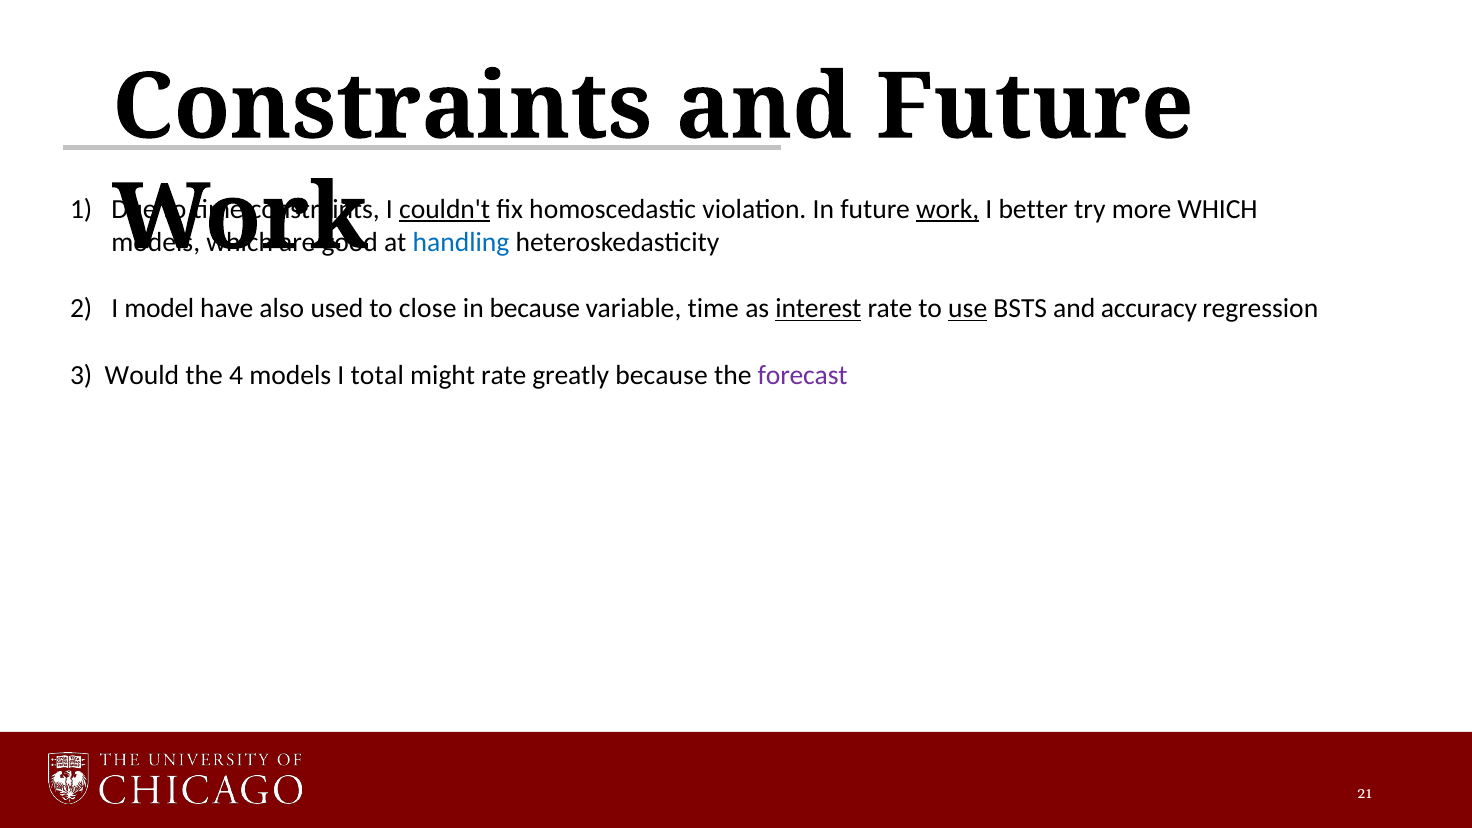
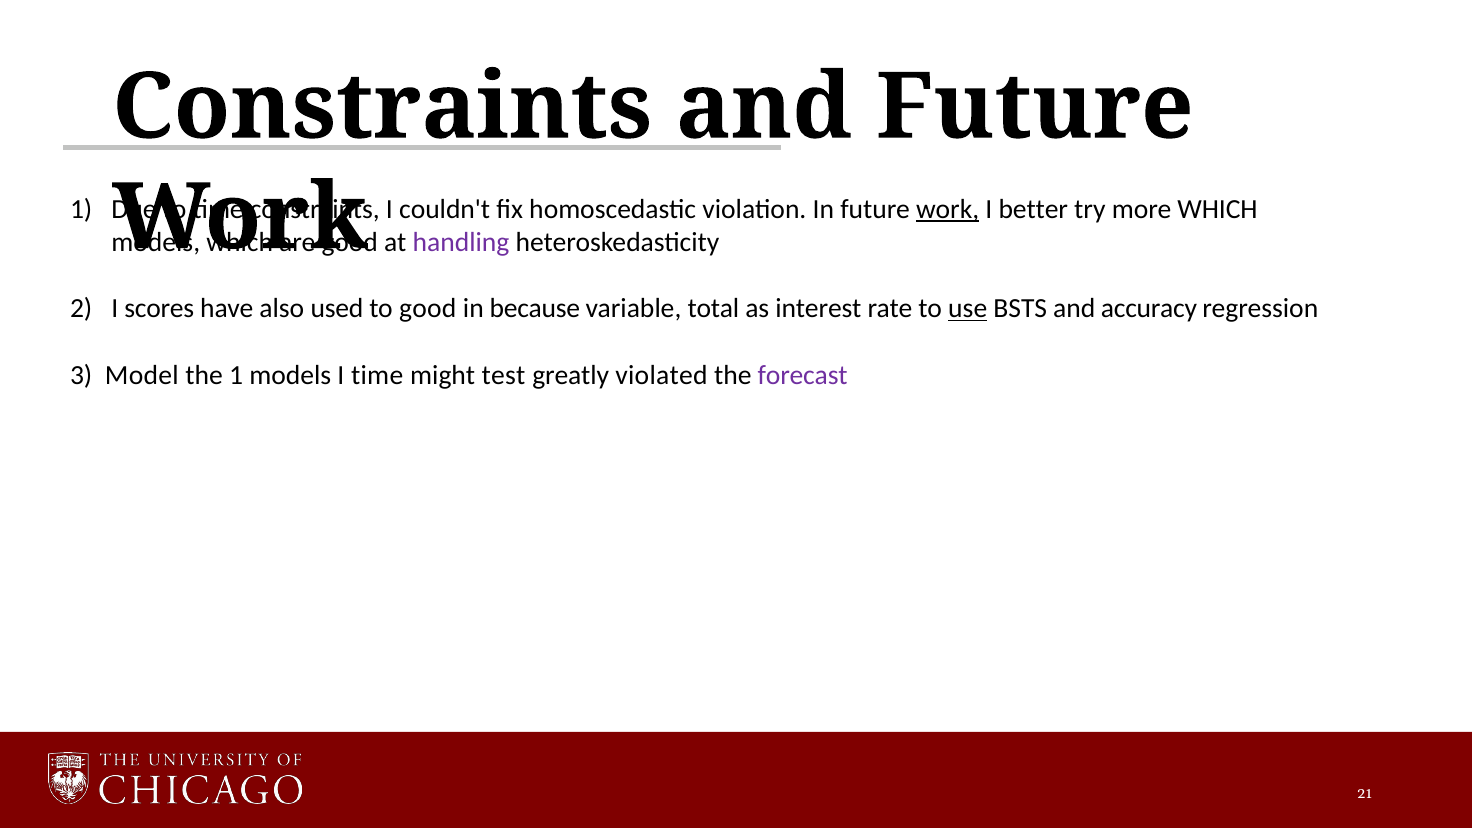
couldn't underline: present -> none (445, 209)
handling colour: blue -> purple (461, 242)
model: model -> scores (159, 309)
to close: close -> good (428, 309)
variable time: time -> total (713, 309)
interest underline: present -> none (818, 309)
Would: Would -> Model (142, 375)
the 4: 4 -> 1 (236, 375)
I total: total -> time (377, 375)
might rate: rate -> test (504, 375)
greatly because: because -> violated (661, 375)
